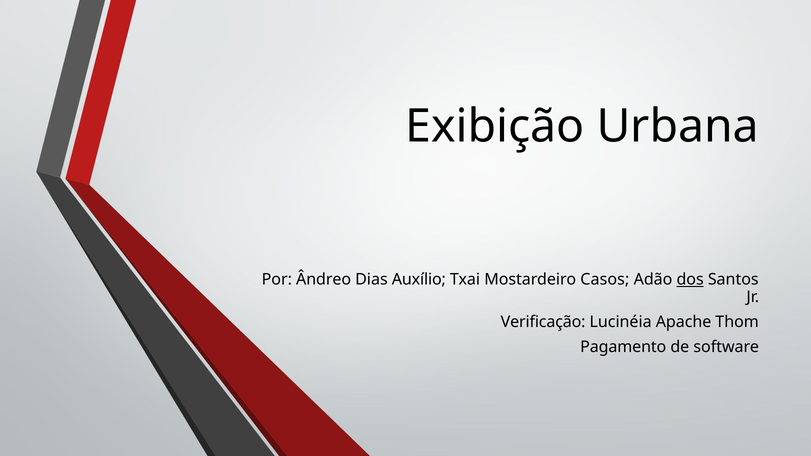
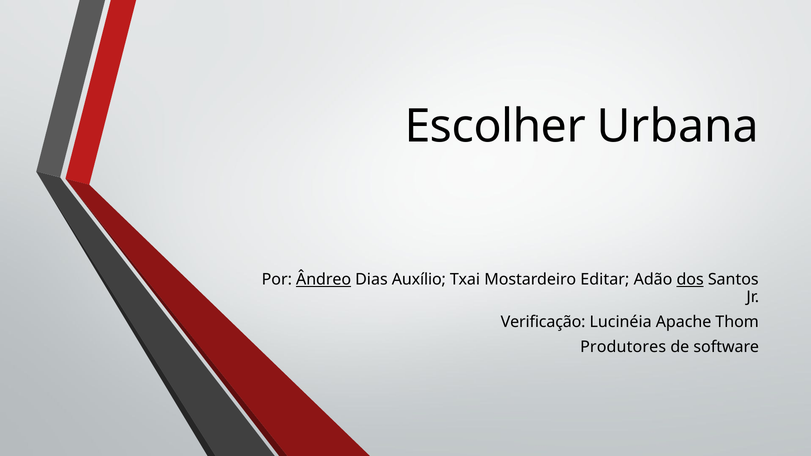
Exibição: Exibição -> Escolher (495, 127)
Ândreo underline: none -> present (324, 280)
Casos: Casos -> Editar (605, 280)
Pagamento: Pagamento -> Produtores (623, 347)
